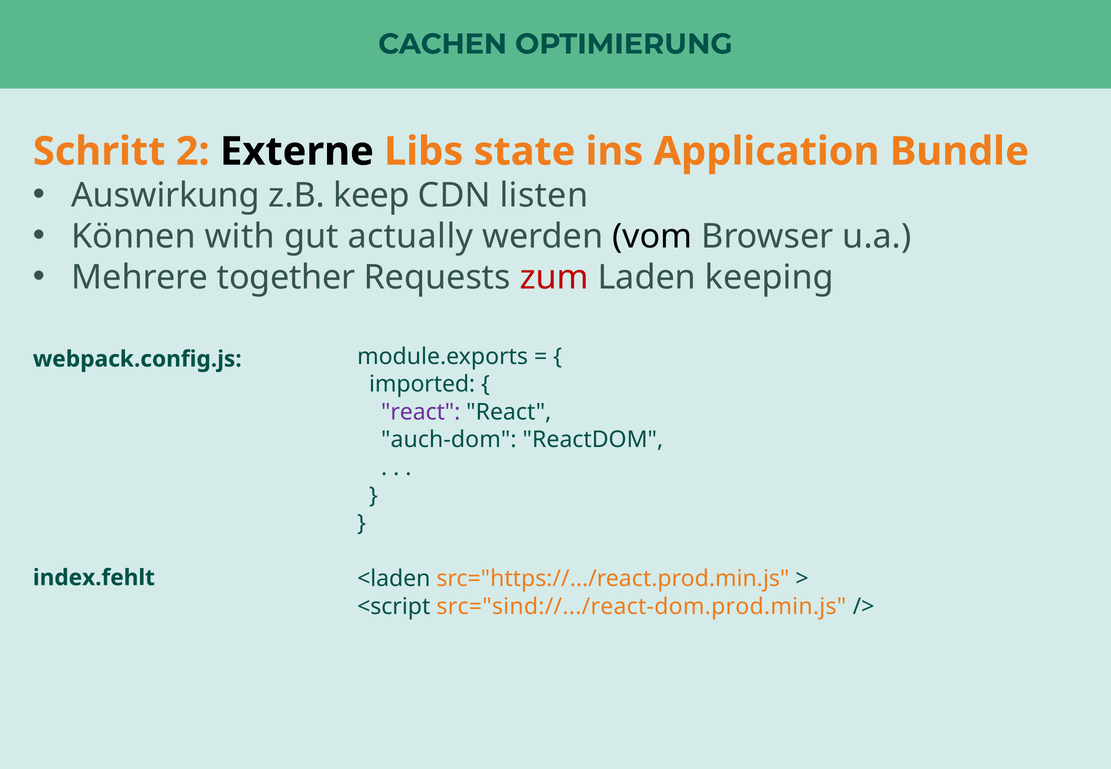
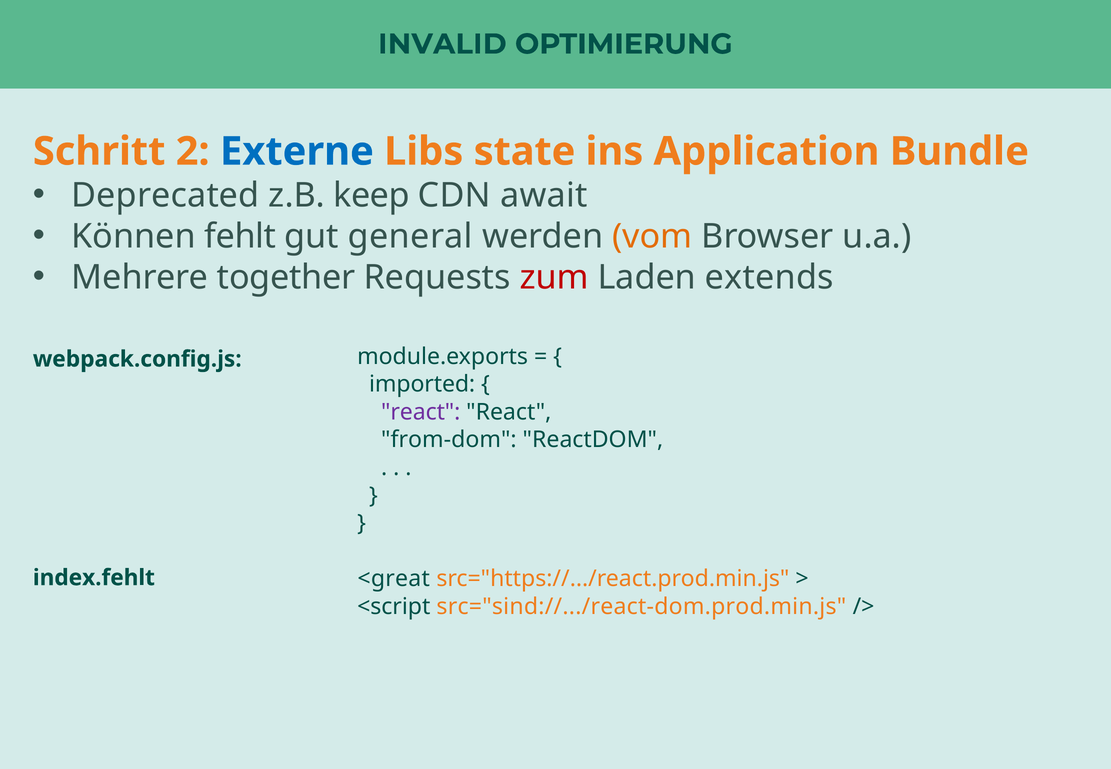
CACHEN: CACHEN -> INVALID (442, 44)
Externe colour: black -> blue (297, 152)
Auswirkung: Auswirkung -> Deprecated (165, 196)
listen: listen -> await (544, 196)
with: with -> fehlt (240, 237)
actually: actually -> general (410, 237)
vom colour: black -> orange (652, 237)
keeping: keeping -> extends (769, 278)
auch-dom: auch-dom -> from-dom (449, 440)
<laden: <laden -> <great (394, 579)
